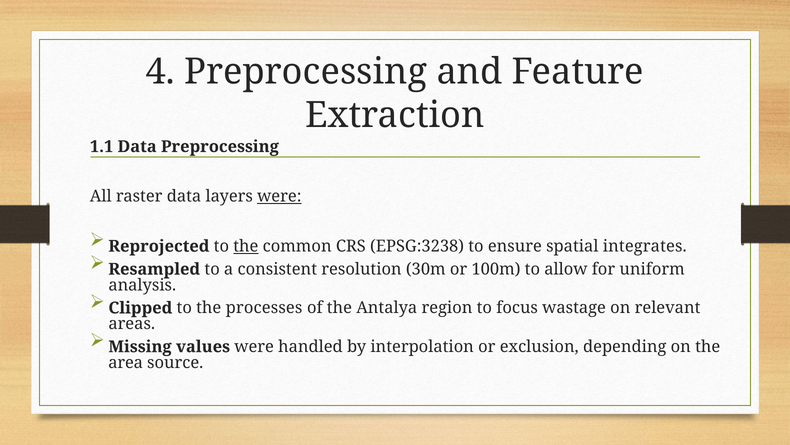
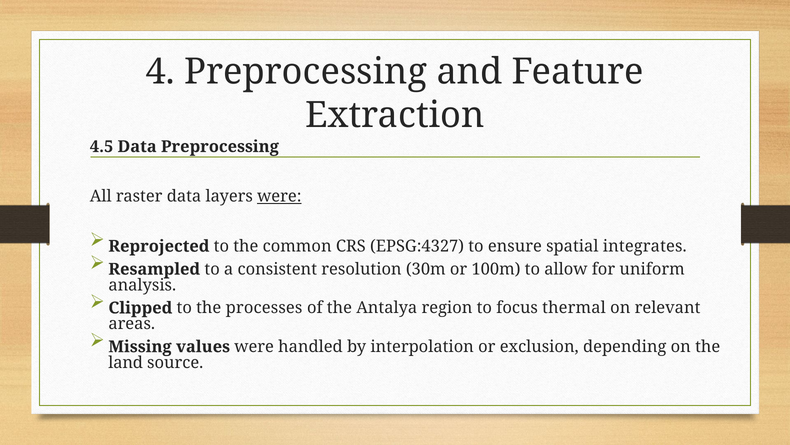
1.1: 1.1 -> 4.5 (102, 146)
the underline: present -> none (246, 246)
EPSG:3238: EPSG:3238 -> EPSG:4327 (417, 246)
wastage: wastage -> thermal (574, 308)
area: area -> land (126, 362)
